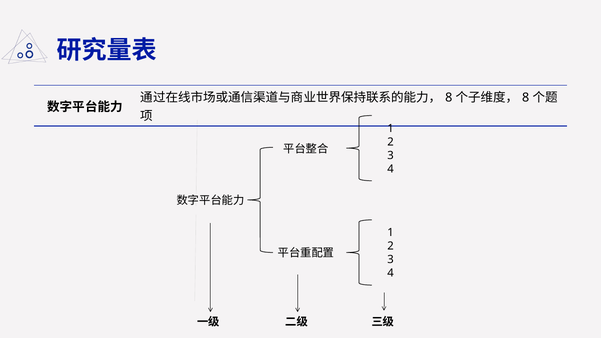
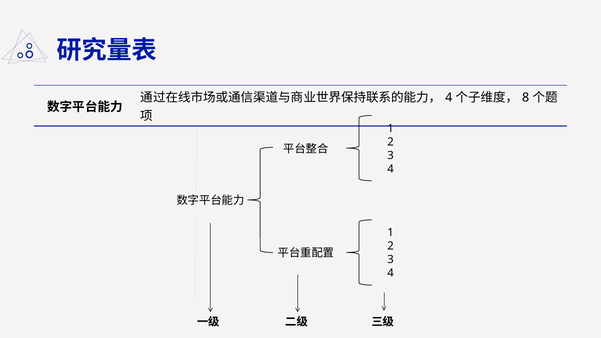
8: 8 -> 4 (449, 98)
